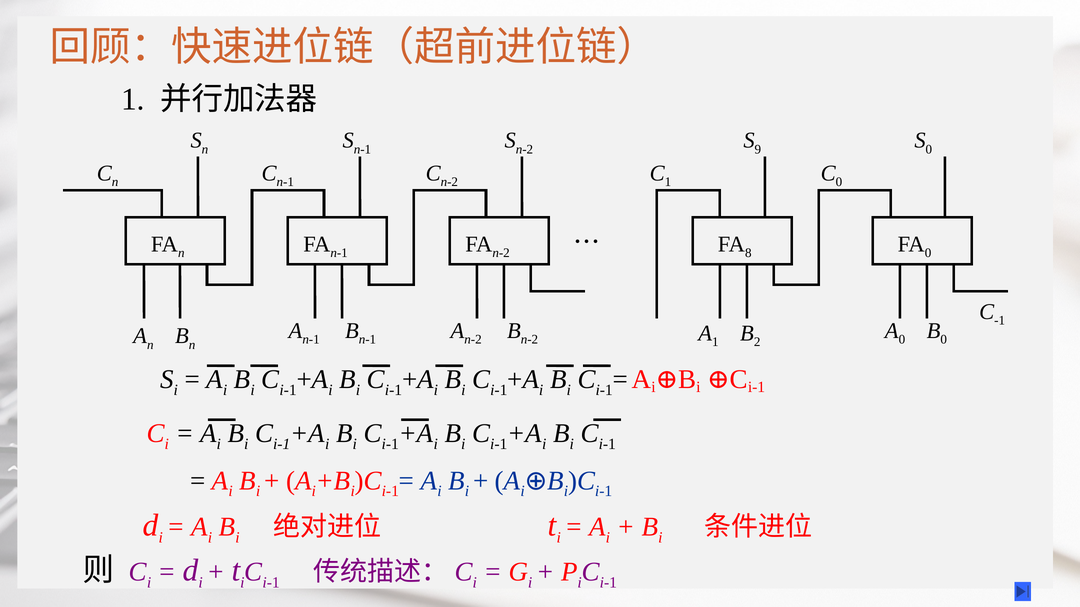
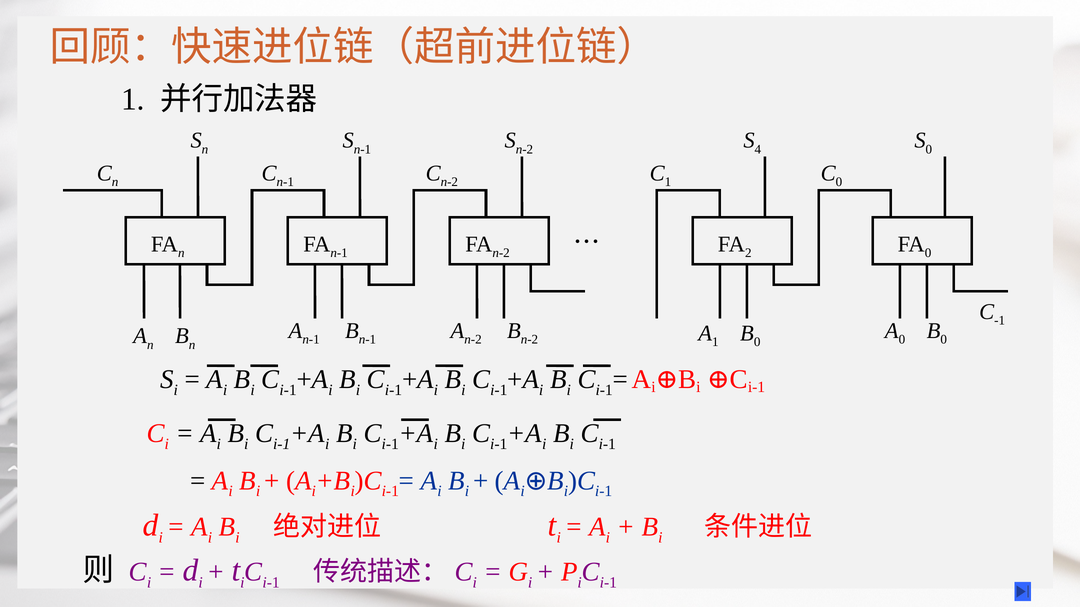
9: 9 -> 4 (758, 149)
8: 8 -> 2 (748, 253)
2: 2 -> 0 (757, 342)
